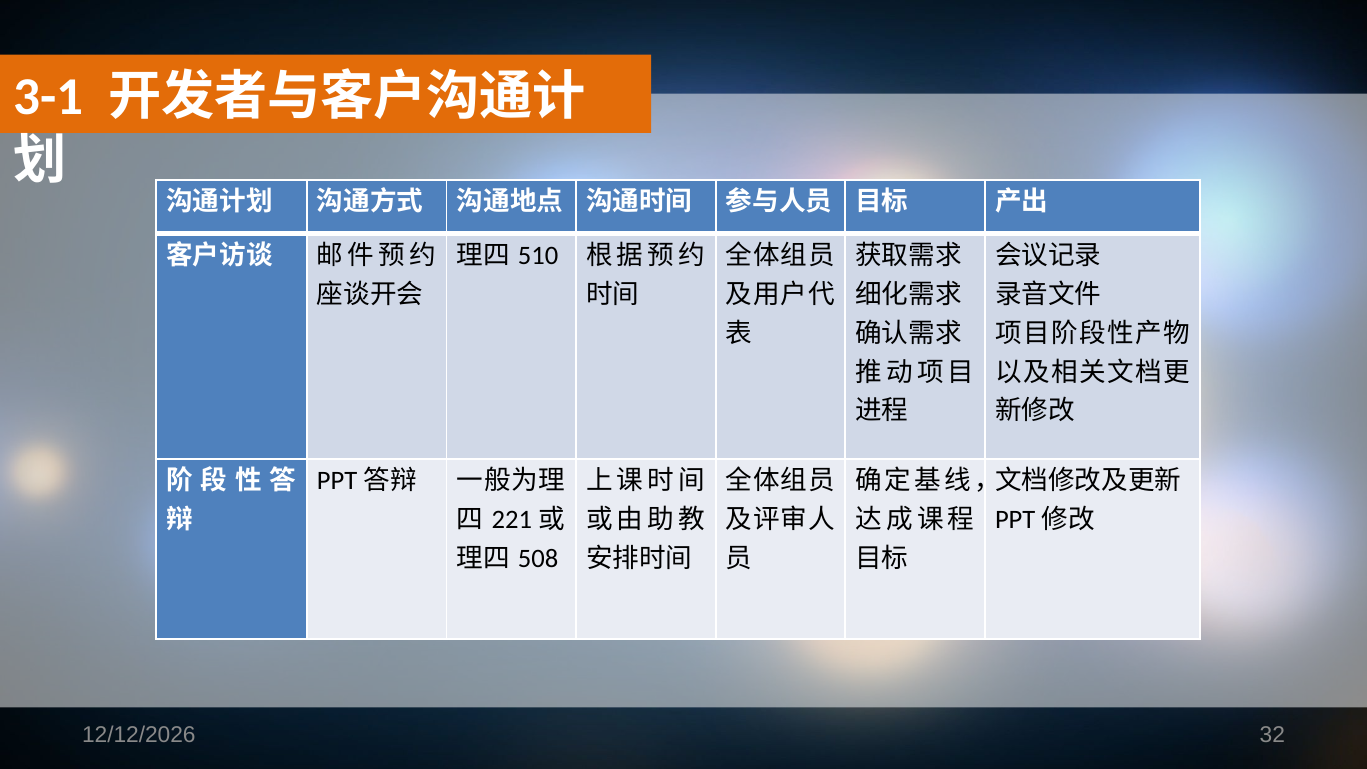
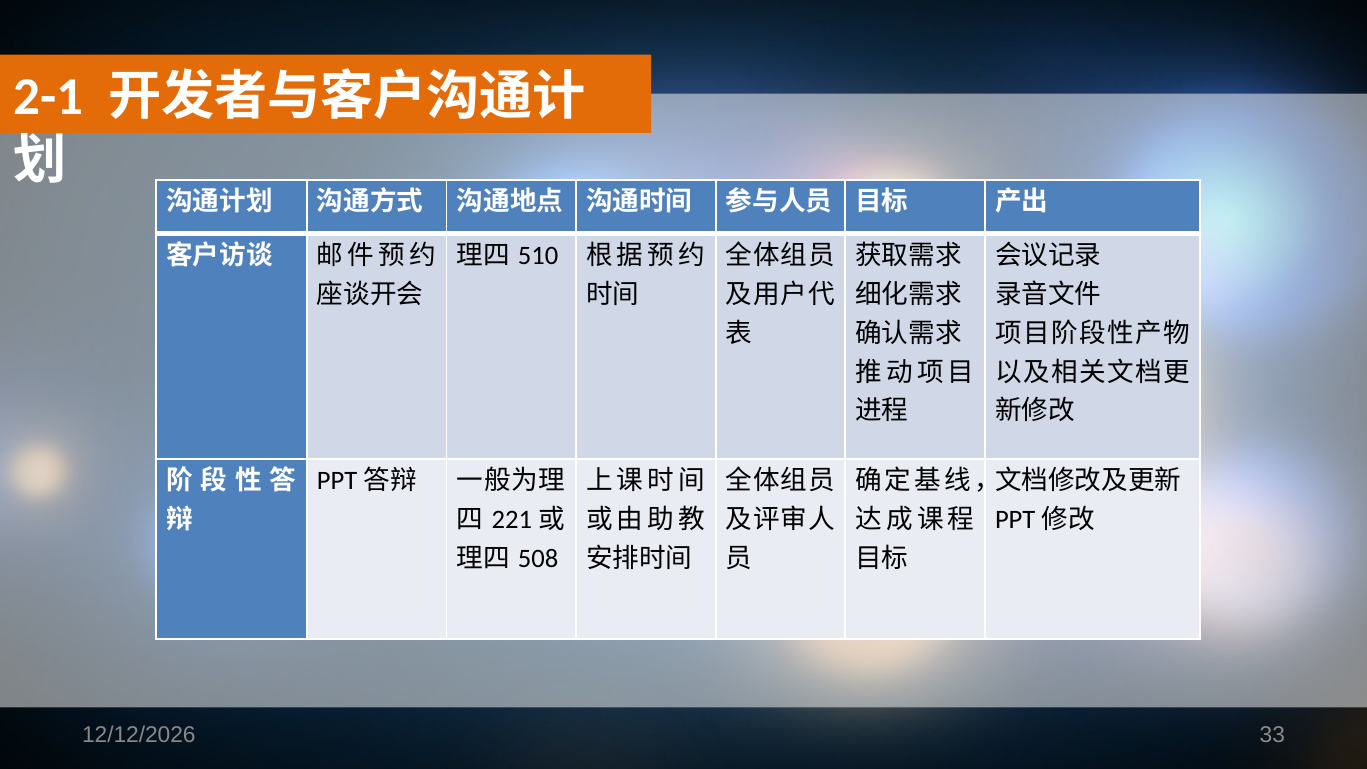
3-1: 3-1 -> 2-1 (48, 97)
32: 32 -> 33 (1272, 735)
